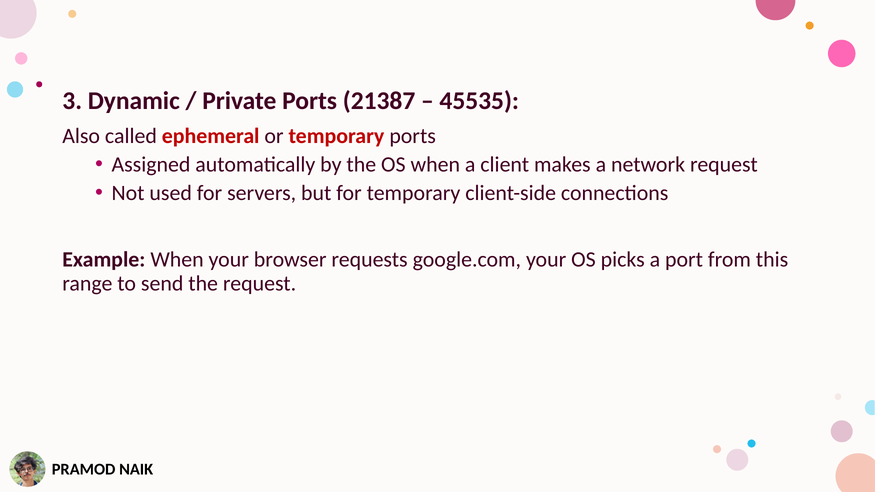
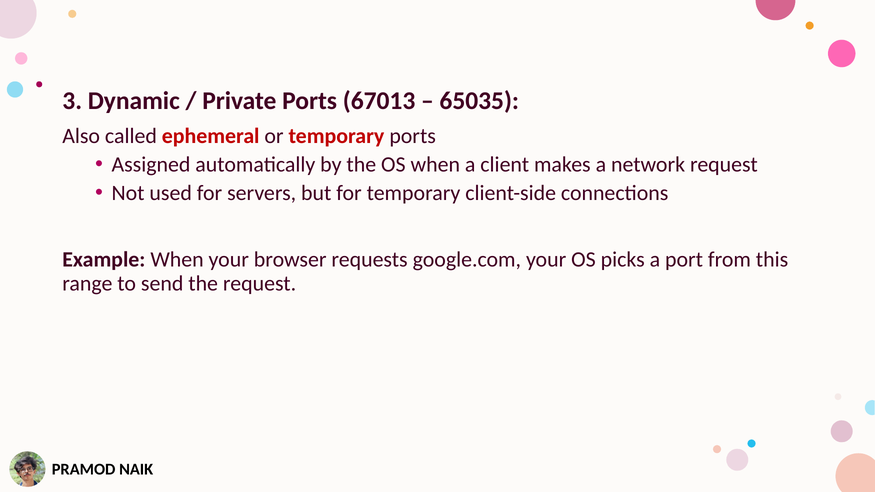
21387: 21387 -> 67013 (379, 101)
45535: 45535 -> 65035 (479, 101)
